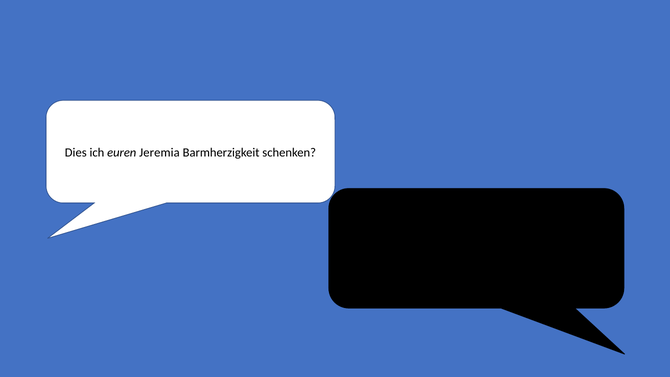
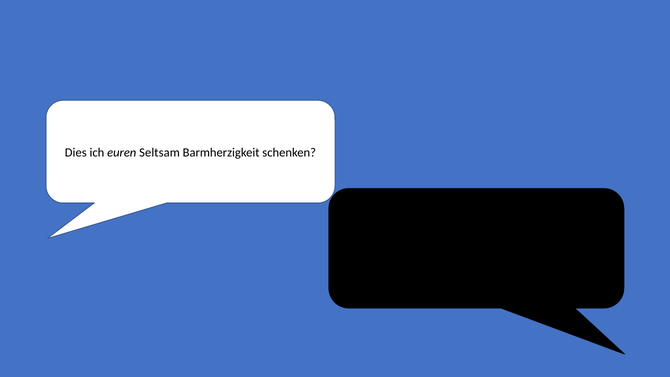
Jeremia: Jeremia -> Seltsam (160, 152)
